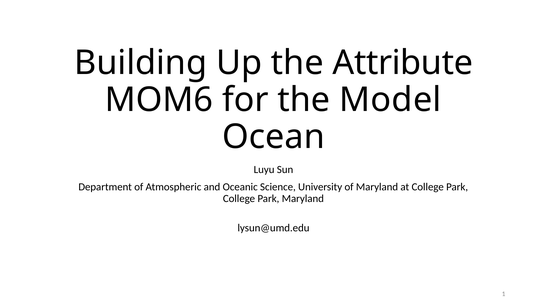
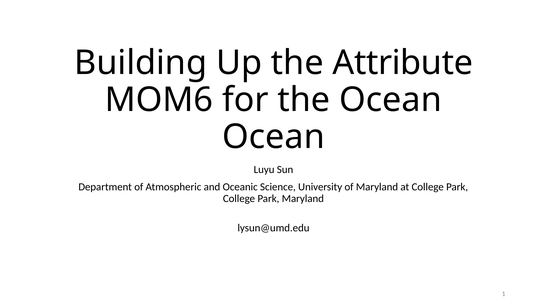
the Model: Model -> Ocean (391, 100)
